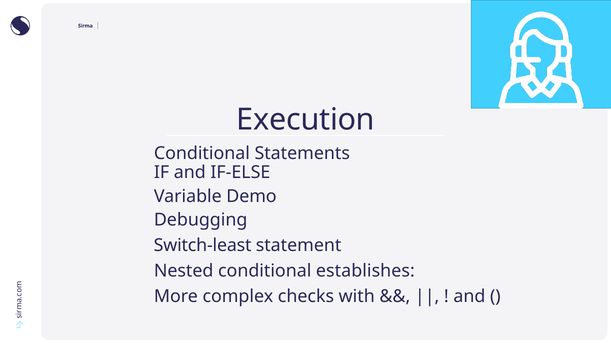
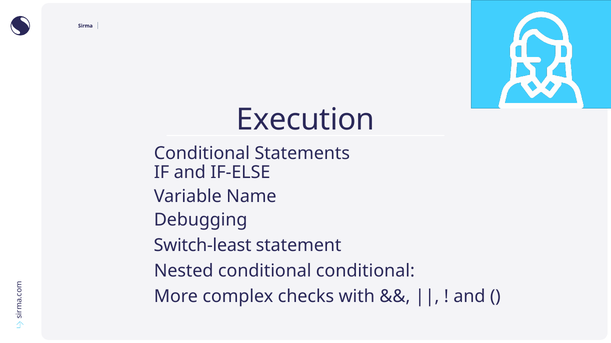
Demo: Demo -> Name (251, 197)
conditional establishes: establishes -> conditional (365, 272)
